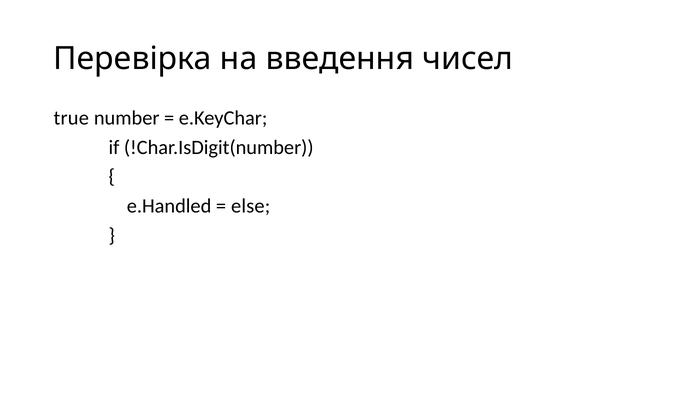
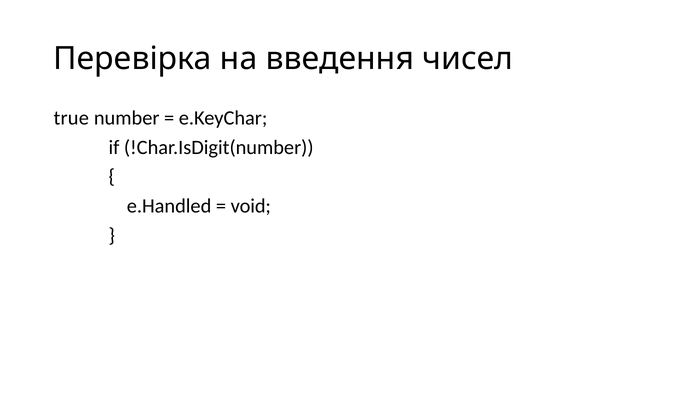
else: else -> void (251, 206)
